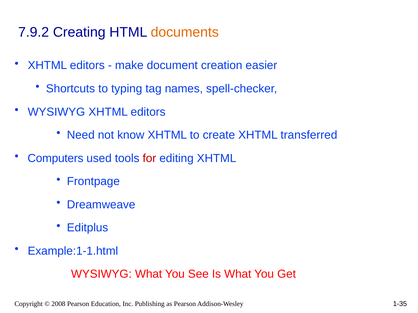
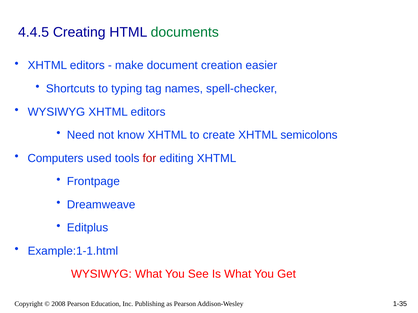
7.9.2: 7.9.2 -> 4.4.5 (34, 32)
documents colour: orange -> green (185, 32)
transferred: transferred -> semicolons (309, 135)
